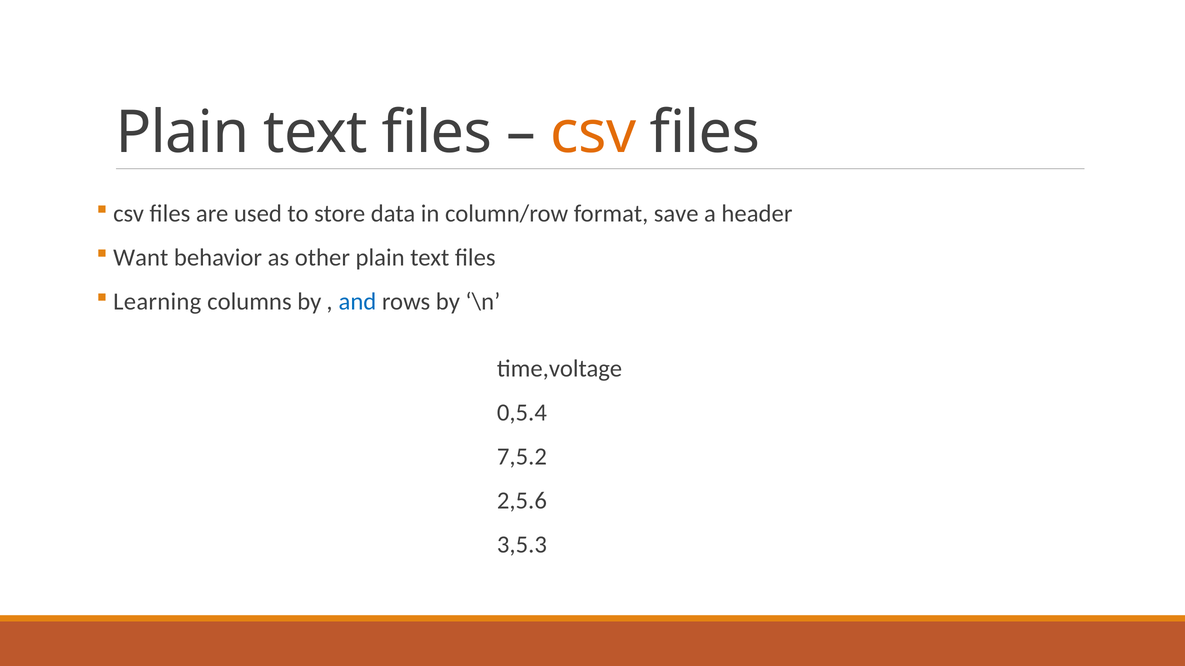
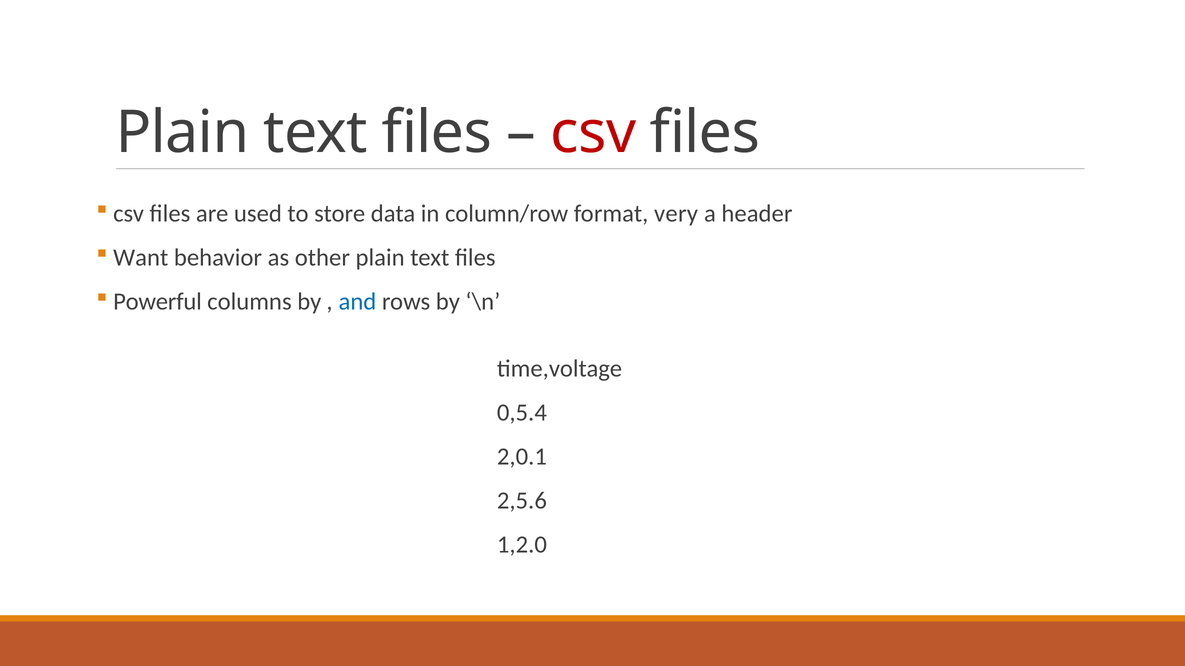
csv colour: orange -> red (593, 133)
save: save -> very (676, 214)
Learning: Learning -> Powerful (157, 302)
7,5.2: 7,5.2 -> 2,0.1 (522, 457)
3,5.3: 3,5.3 -> 1,2.0 (522, 545)
